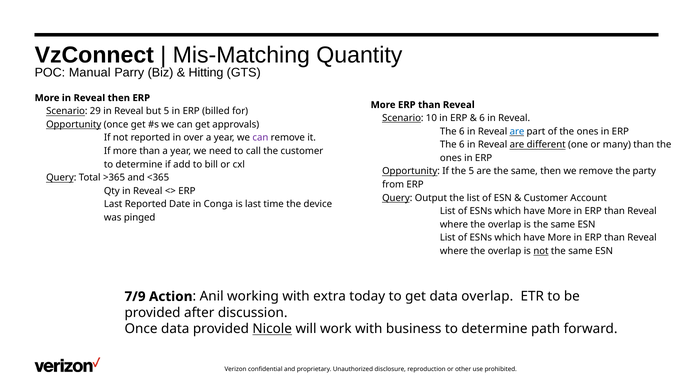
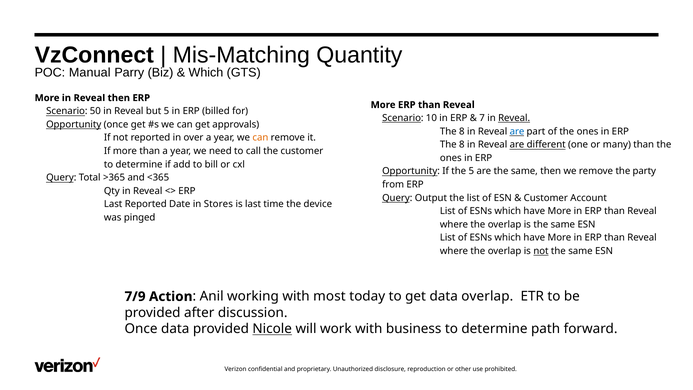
Hitting: Hitting -> Which (206, 73)
29: 29 -> 50 (95, 111)
6: 6 -> 7 (482, 118)
Reveal underline: none -> present (514, 118)
6: 6 -> 8 (462, 131)
can colour: purple -> orange (260, 138)
6: 6 -> 8 (462, 145)
Conga: Conga -> Stores (218, 204)
extra: extra -> most (329, 296)
